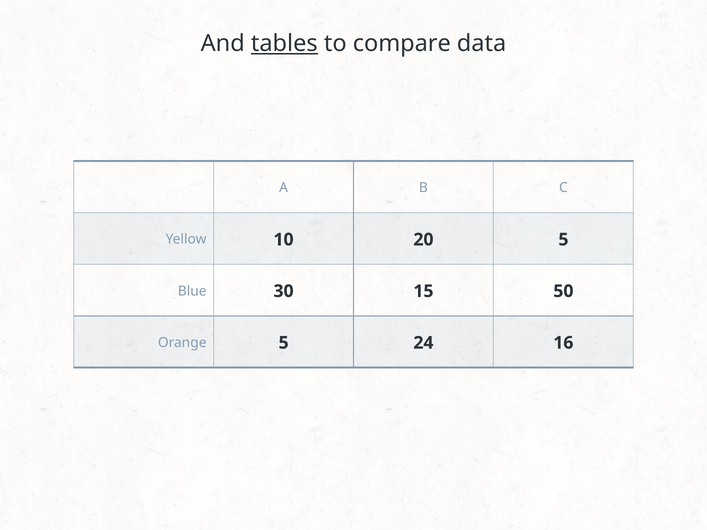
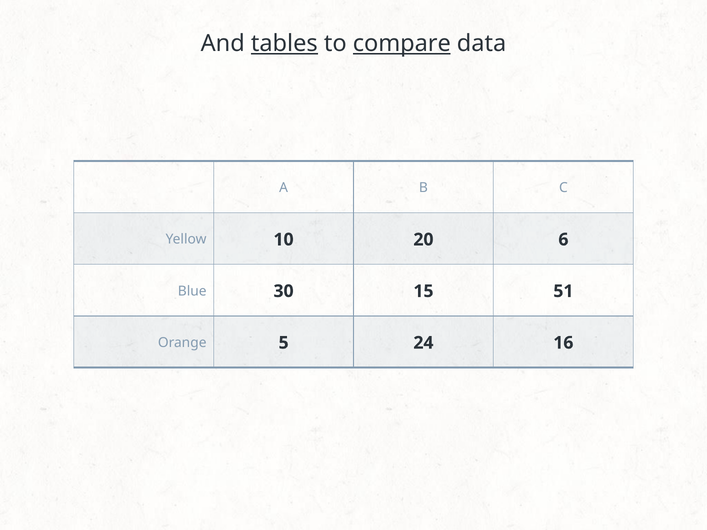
compare underline: none -> present (402, 43)
20 5: 5 -> 6 (563, 240)
50: 50 -> 51 (563, 291)
